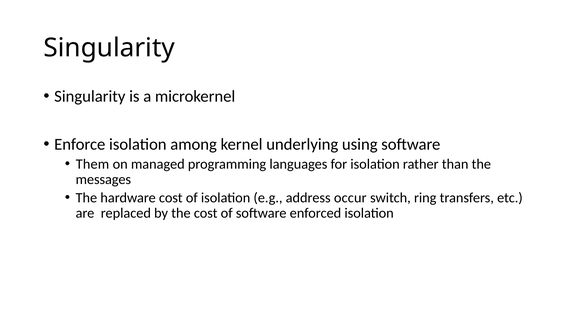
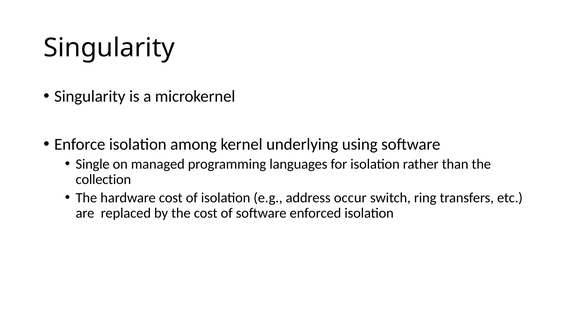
Them: Them -> Single (93, 164)
messages: messages -> collection (103, 180)
